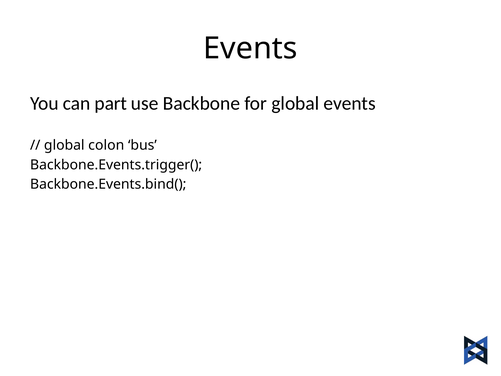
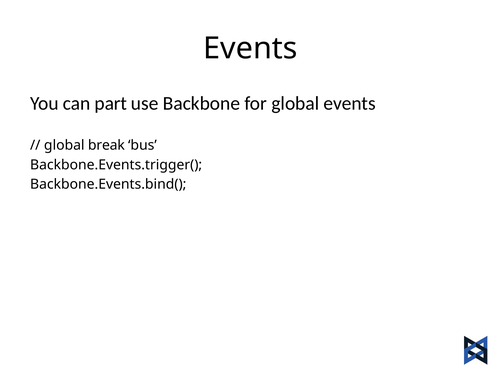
colon: colon -> break (106, 145)
